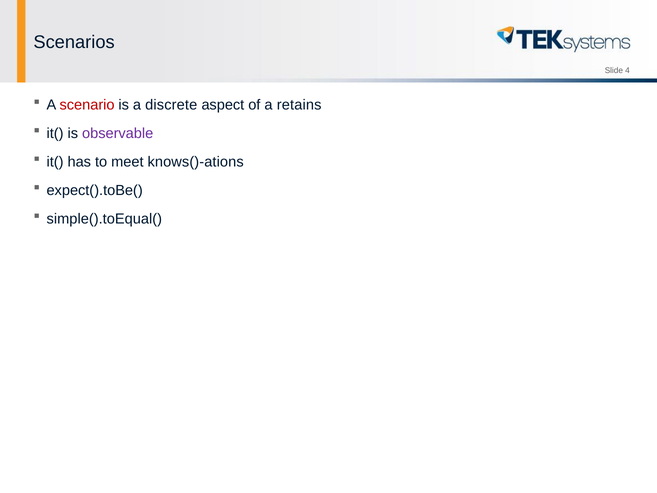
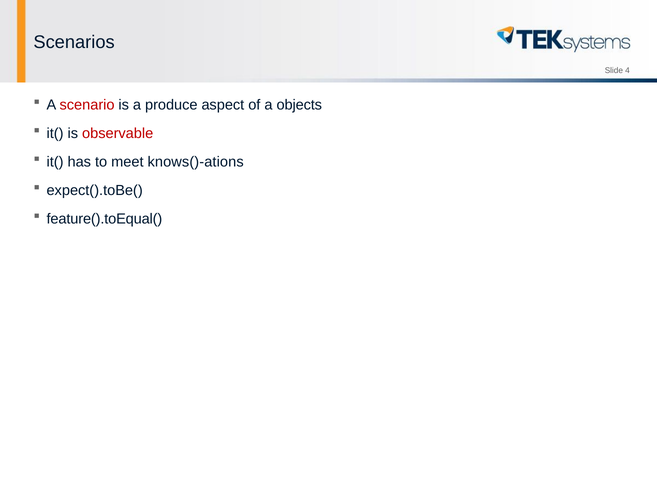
discrete: discrete -> produce (171, 105)
retains: retains -> objects (299, 105)
observable colour: purple -> red (118, 133)
simple().toEqual(: simple().toEqual( -> feature().toEqual( (104, 219)
